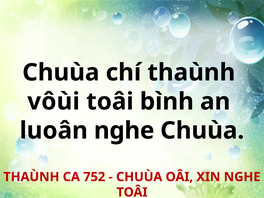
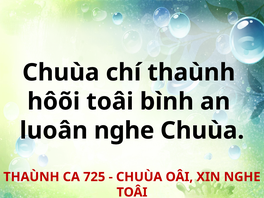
vôùi: vôùi -> hôõi (54, 102)
752: 752 -> 725 (94, 177)
